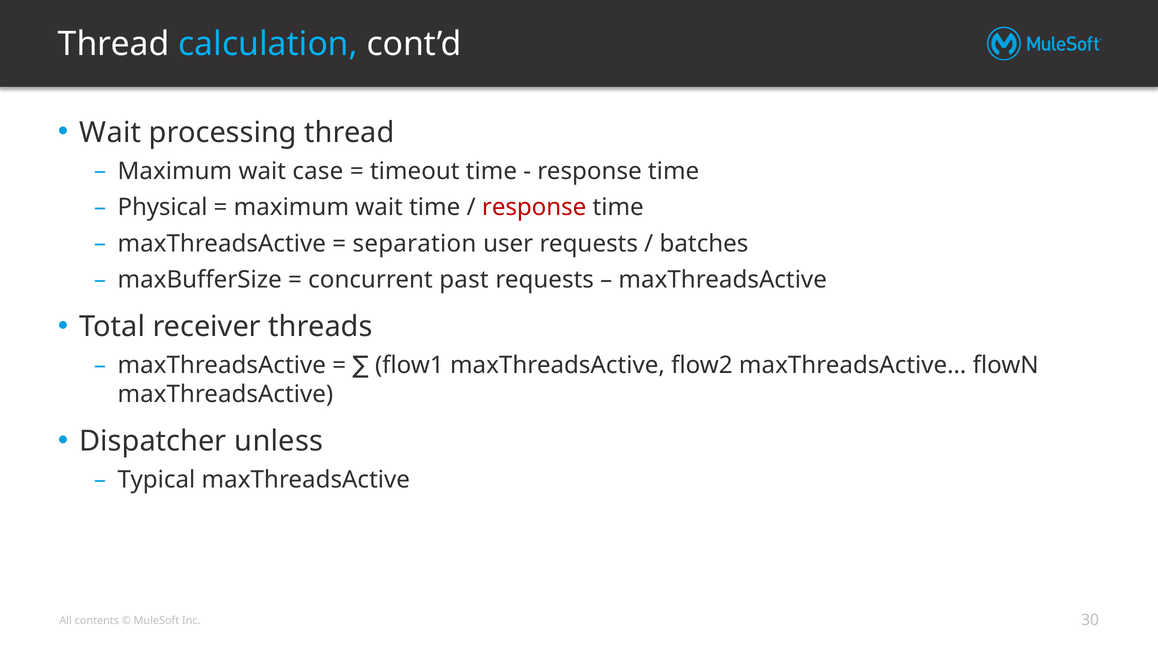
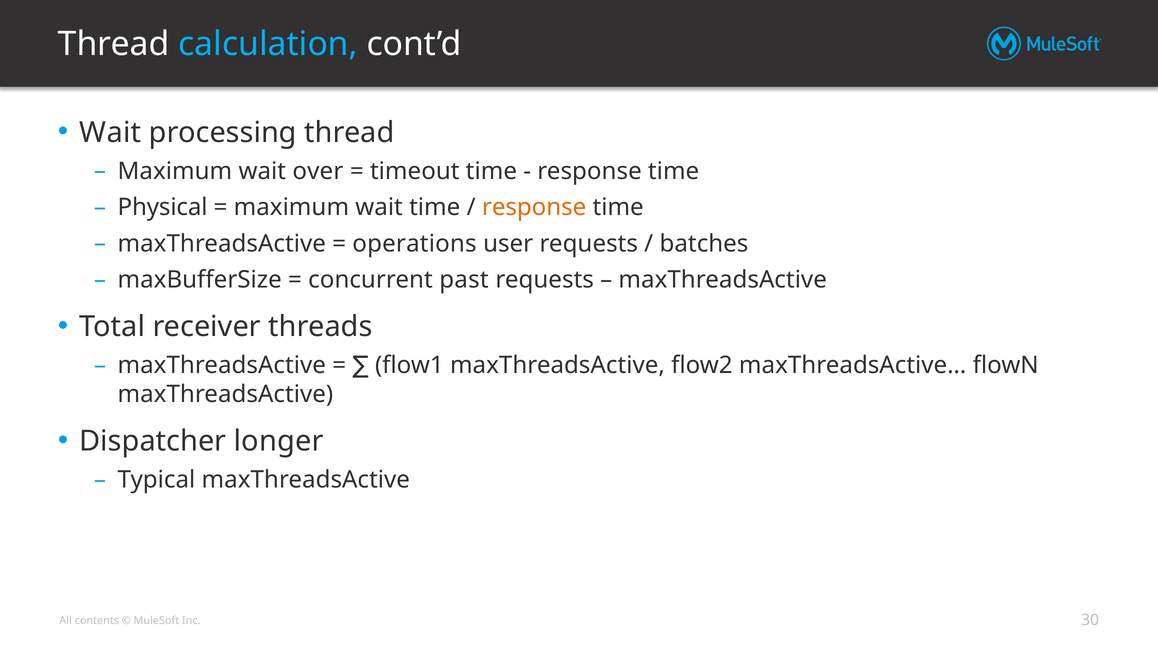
case: case -> over (318, 171)
response colour: red -> orange (534, 207)
separation: separation -> operations (414, 244)
unless: unless -> longer (279, 441)
